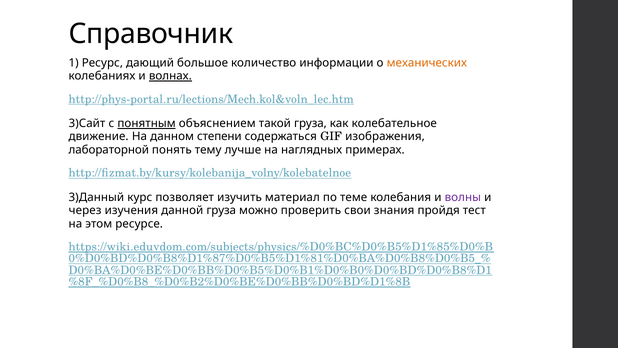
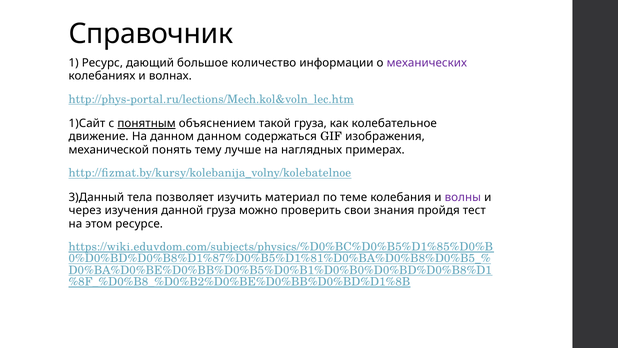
механических colour: orange -> purple (427, 63)
волнах underline: present -> none (170, 76)
3)Сайт: 3)Сайт -> 1)Сайт (87, 123)
данном степени: степени -> данном (219, 137)
лабораторной: лабораторной -> механической (109, 150)
курс: курс -> тела (140, 197)
